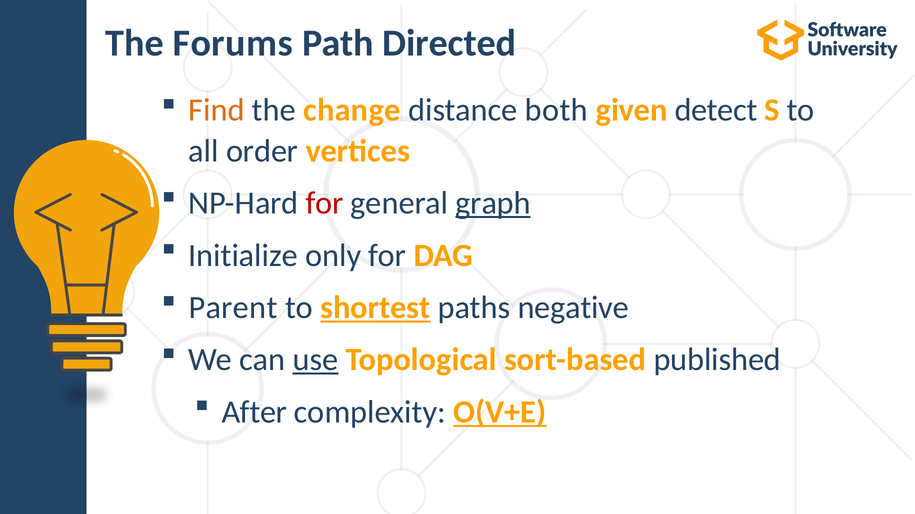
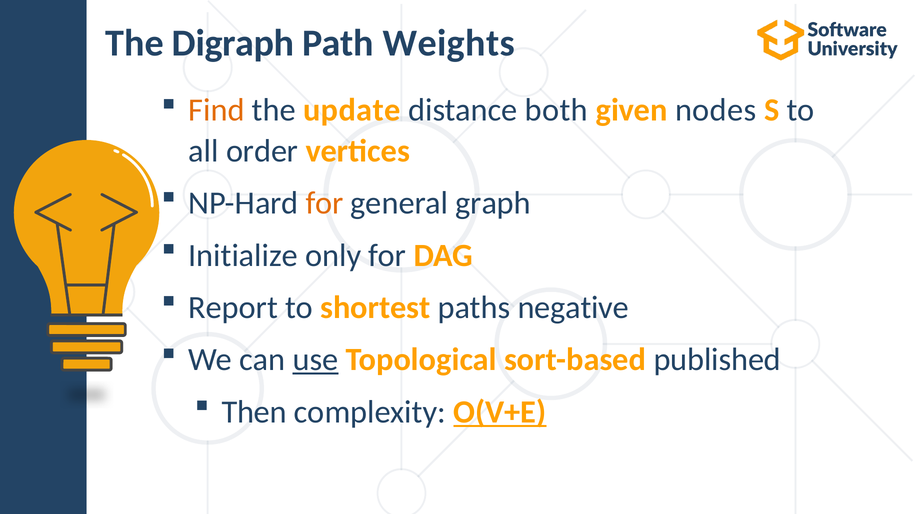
Forums: Forums -> Digraph (233, 43)
Directed: Directed -> Weights (449, 43)
change: change -> update (352, 110)
detect: detect -> nodes (716, 110)
for colour: red -> orange (325, 204)
graph underline: present -> none (493, 204)
Parent: Parent -> Report (233, 308)
shortest underline: present -> none (375, 308)
After: After -> Then (254, 413)
